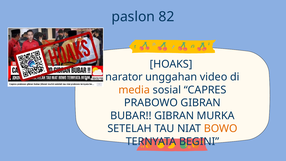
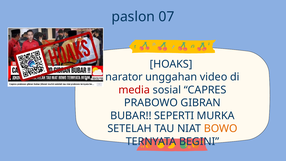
82: 82 -> 07 (167, 17)
media colour: orange -> red (134, 90)
BUBAR GIBRAN: GIBRAN -> SEPERTI (174, 116)
